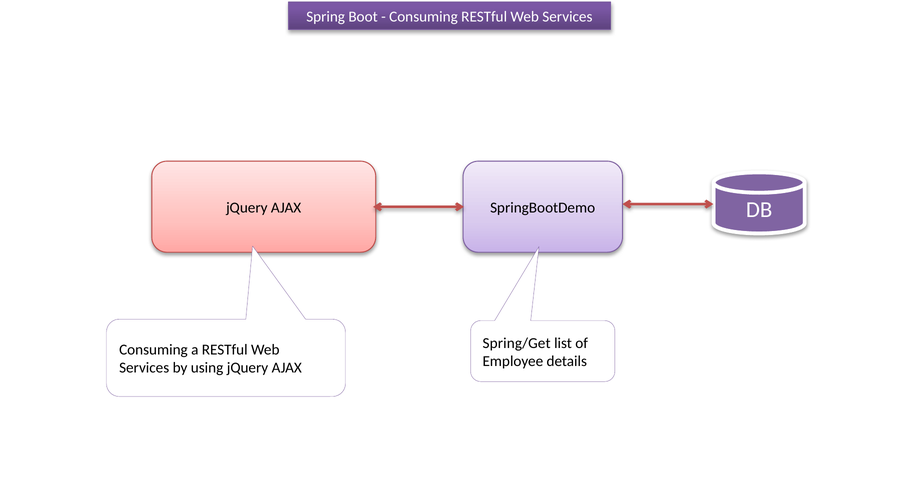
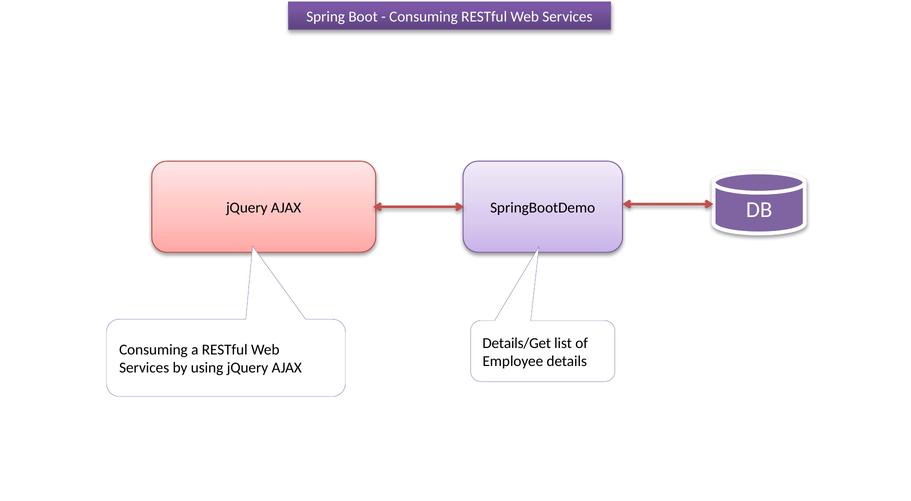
Spring/Get: Spring/Get -> Details/Get (517, 343)
